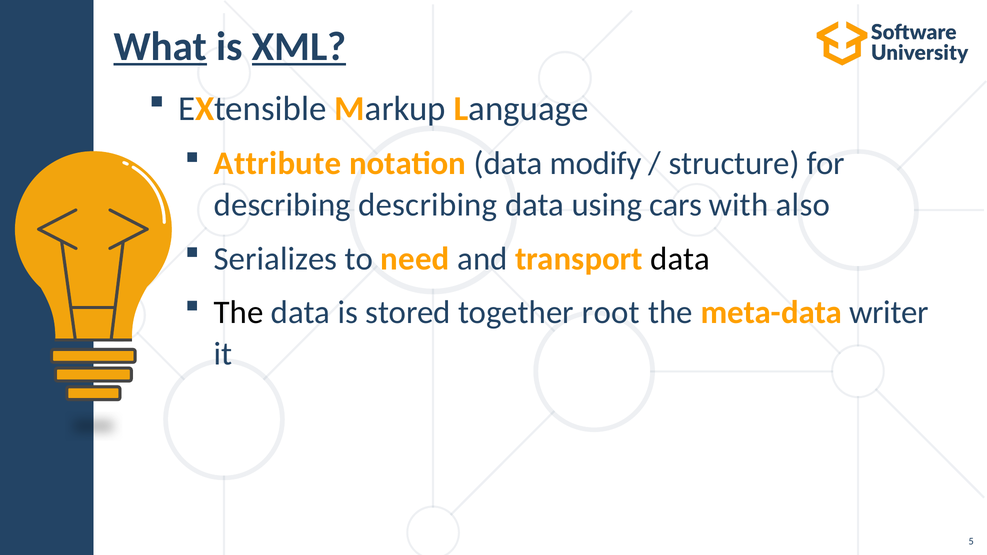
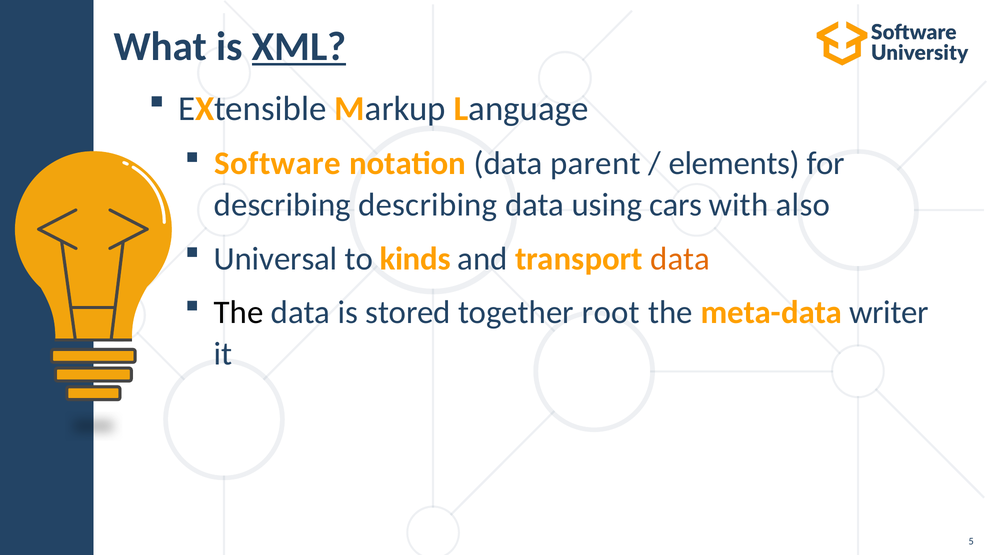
What underline: present -> none (160, 47)
Attribute: Attribute -> Software (278, 164)
modify: modify -> parent (595, 164)
structure: structure -> elements (734, 164)
Serializes: Serializes -> Universal (276, 259)
need: need -> kinds (415, 259)
data colour: black -> orange (680, 259)
